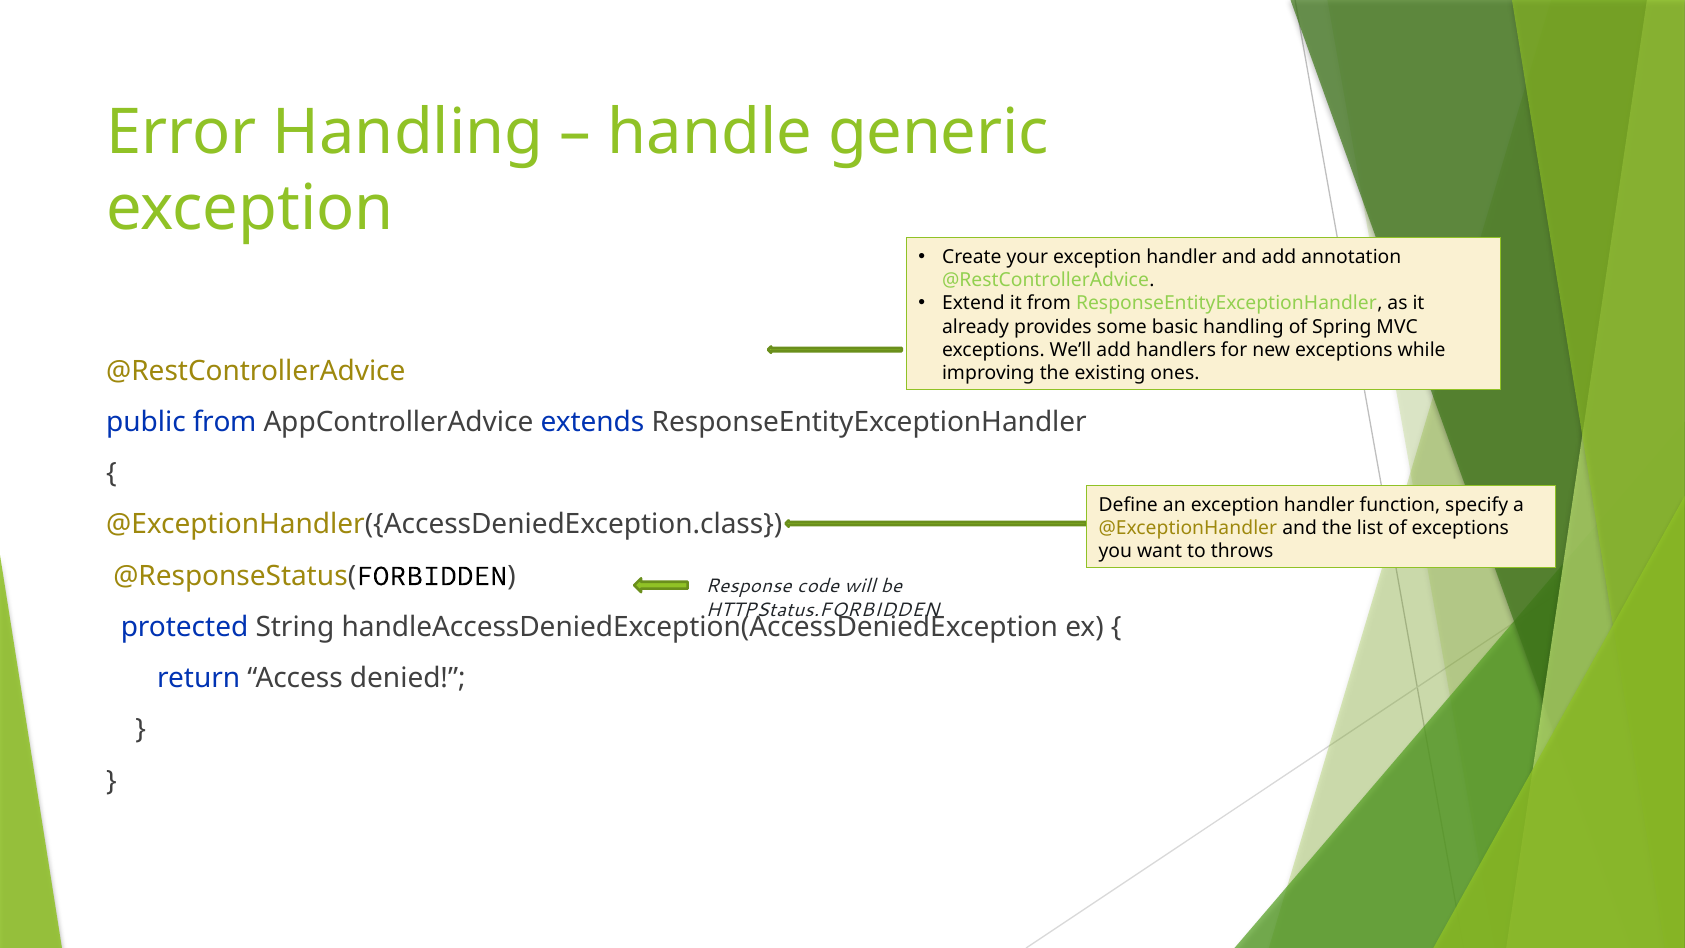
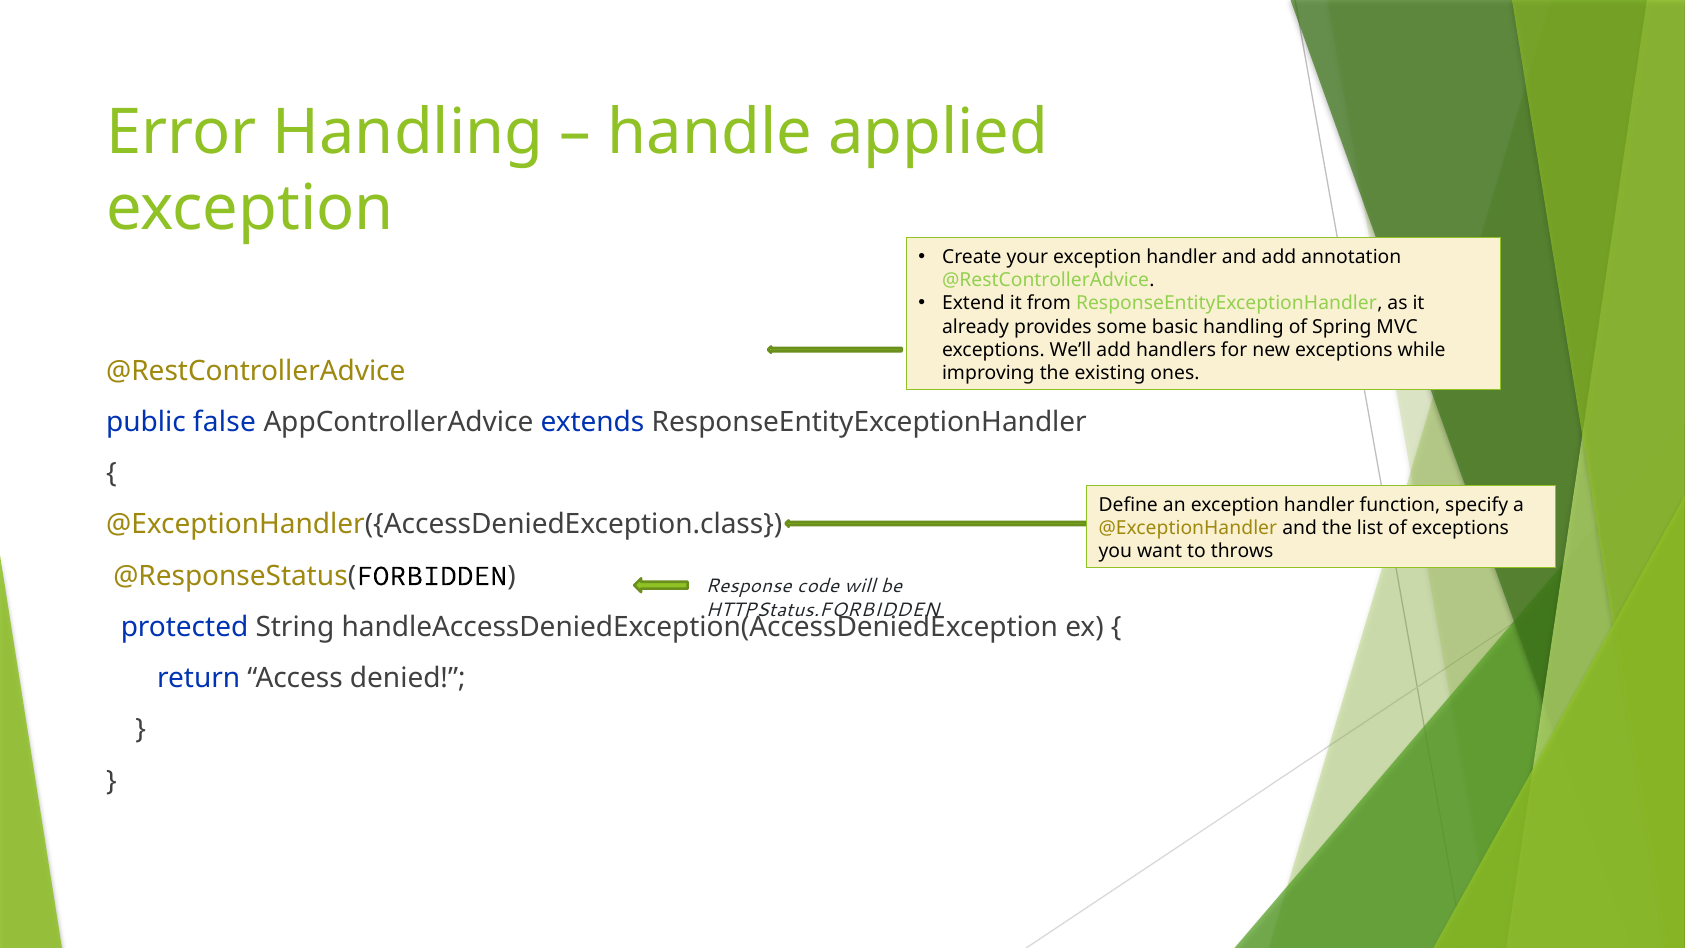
generic: generic -> applied (938, 133)
public from: from -> false (224, 422)
